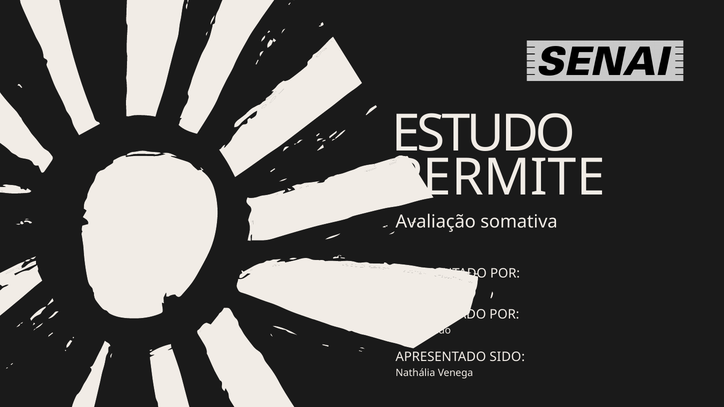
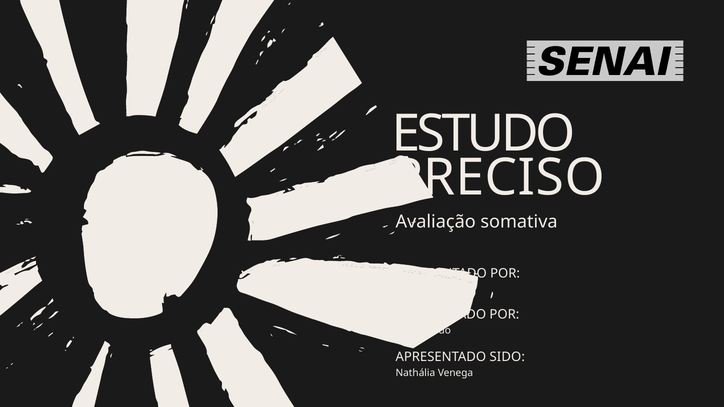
PERMITE: PERMITE -> PRECISO (498, 178)
